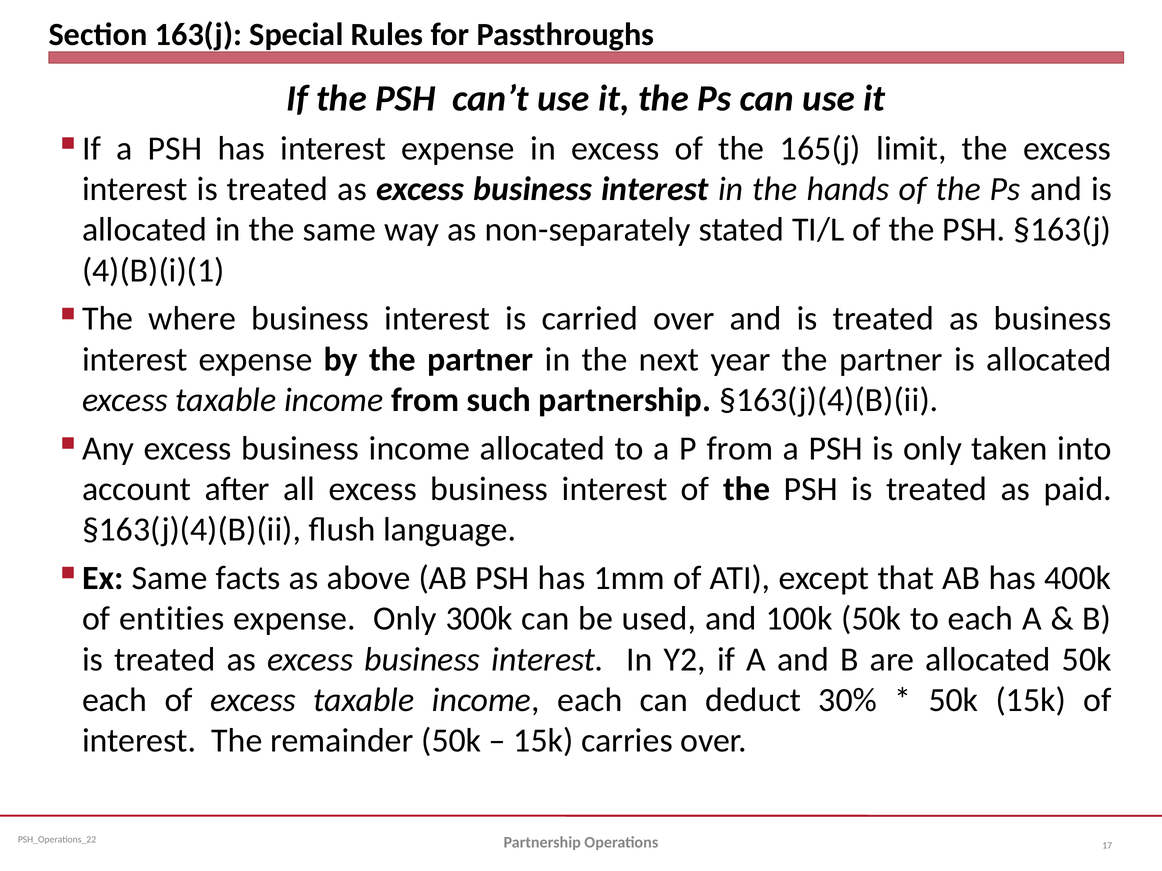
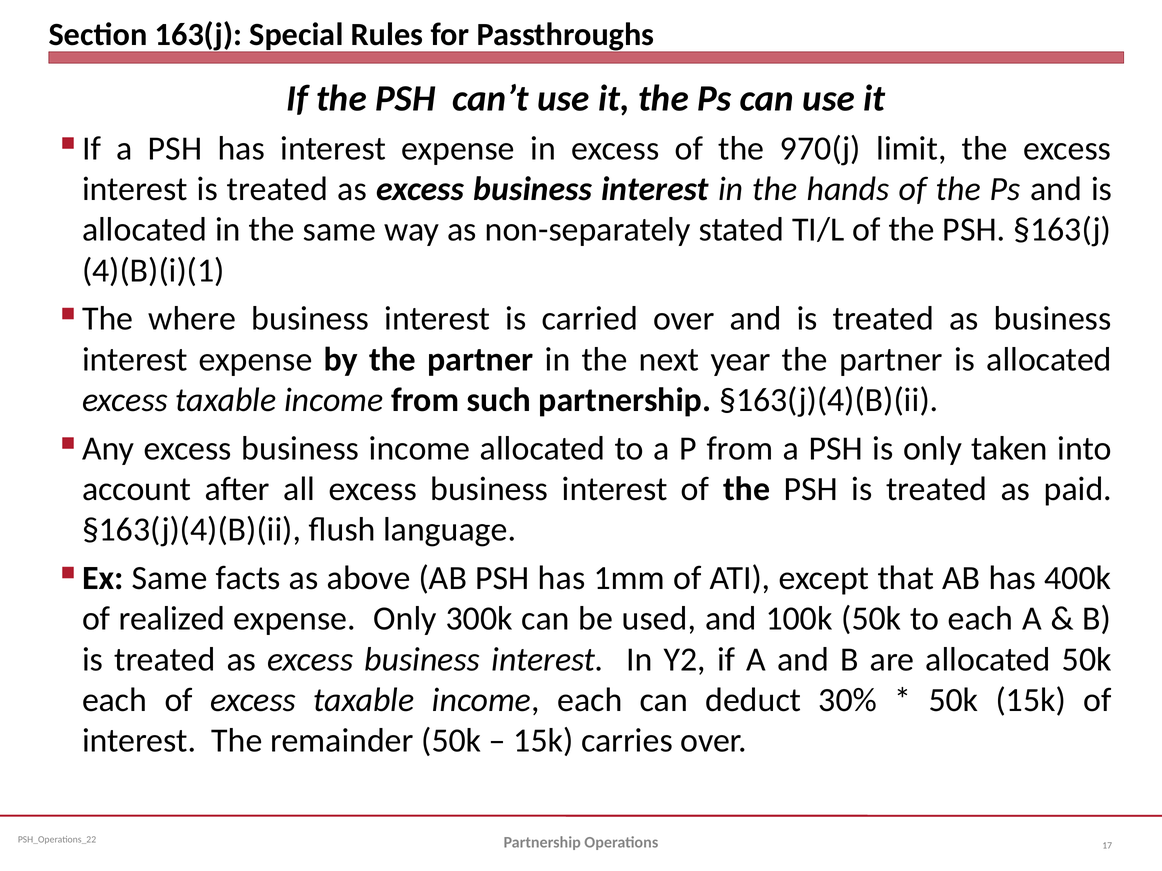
165(j: 165(j -> 970(j (820, 148)
entities: entities -> realized (172, 619)
